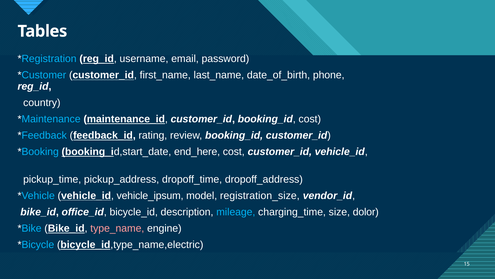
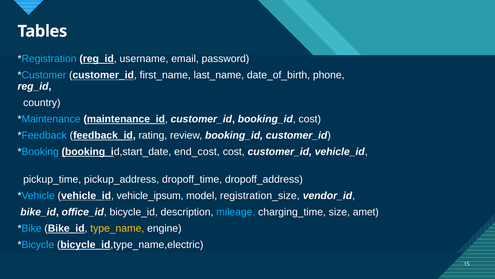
end_here: end_here -> end_cost (197, 151)
dolor: dolor -> amet (366, 212)
type_name colour: pink -> yellow (117, 228)
